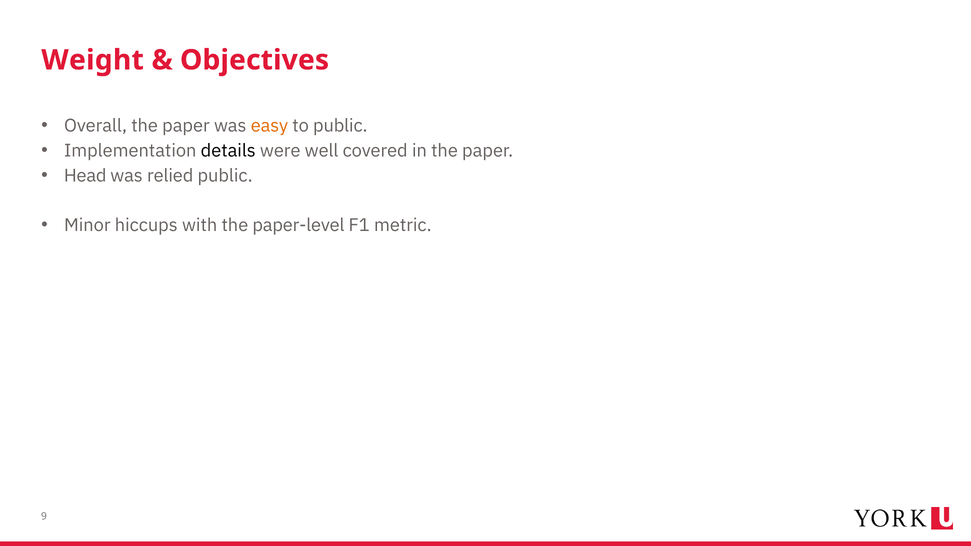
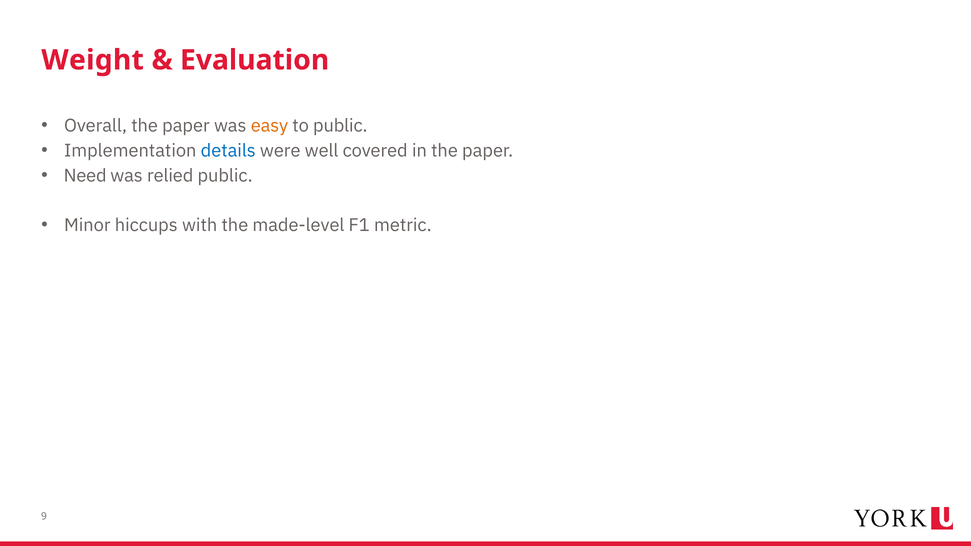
Objectives: Objectives -> Evaluation (255, 60)
details colour: black -> blue (228, 151)
Head: Head -> Need (85, 176)
paper-level: paper-level -> made-level (298, 226)
